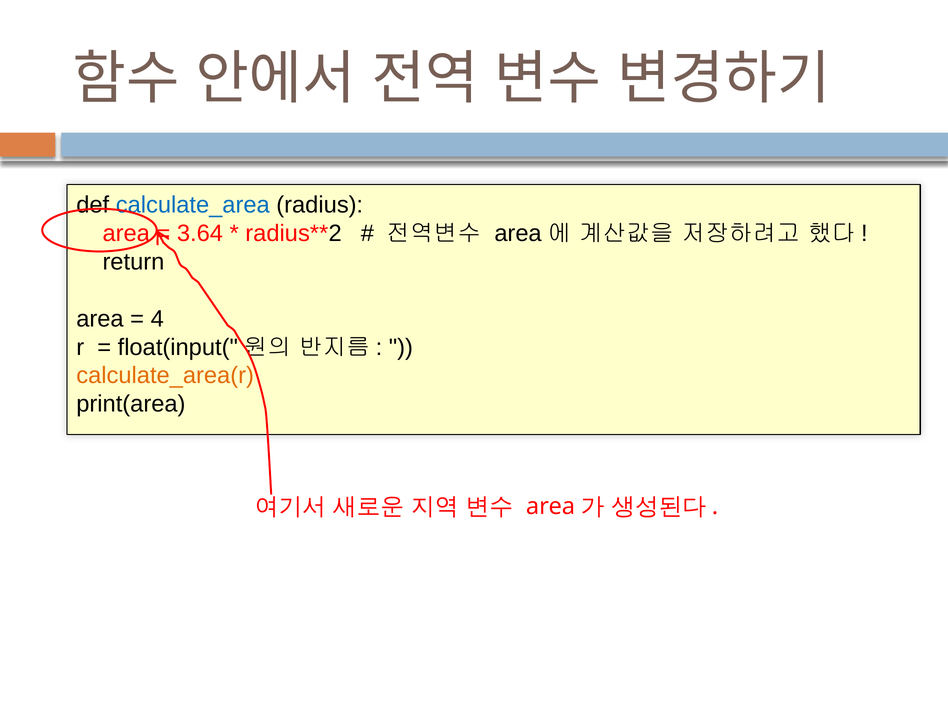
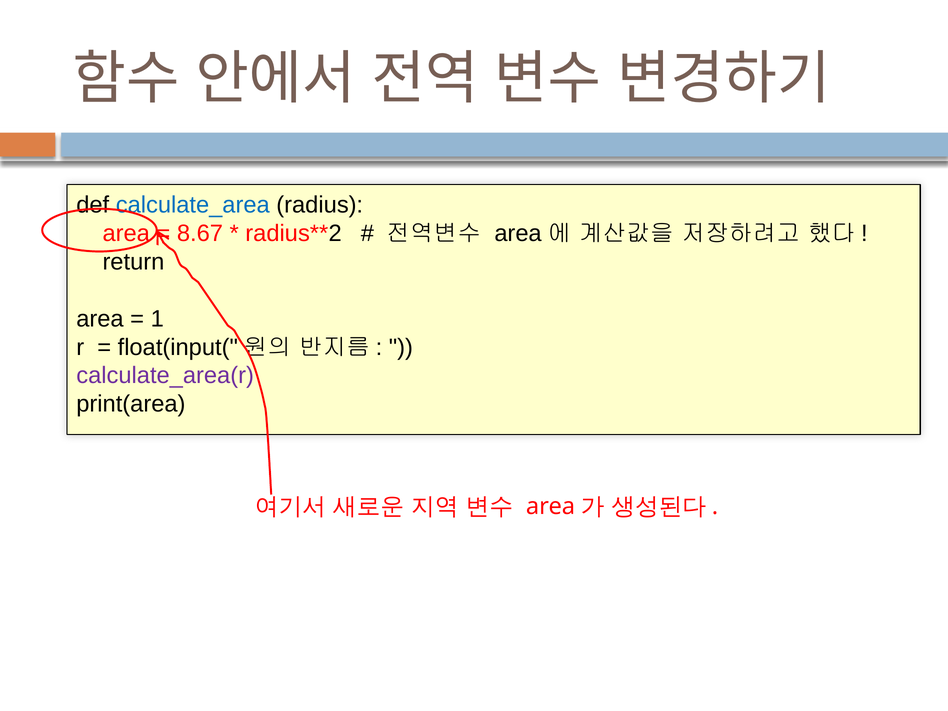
3.64: 3.64 -> 8.67 (200, 233)
4: 4 -> 1 (157, 319)
calculate_area(r colour: orange -> purple (165, 376)
